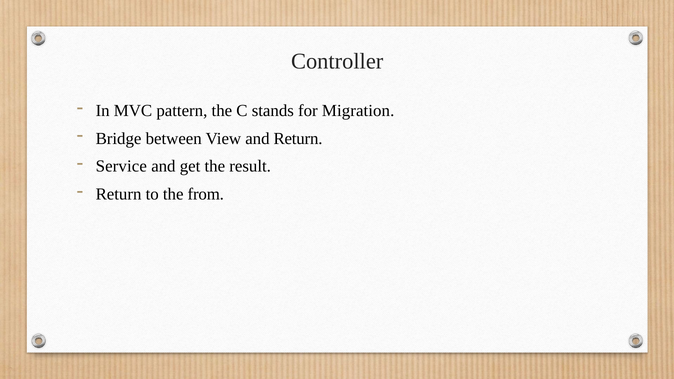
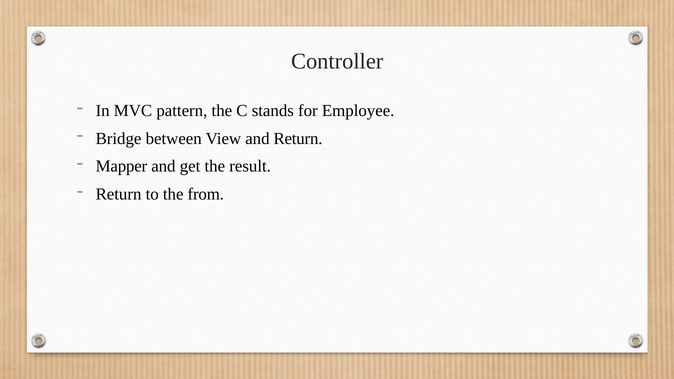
Migration: Migration -> Employee (358, 111)
Service: Service -> Mapper (121, 166)
